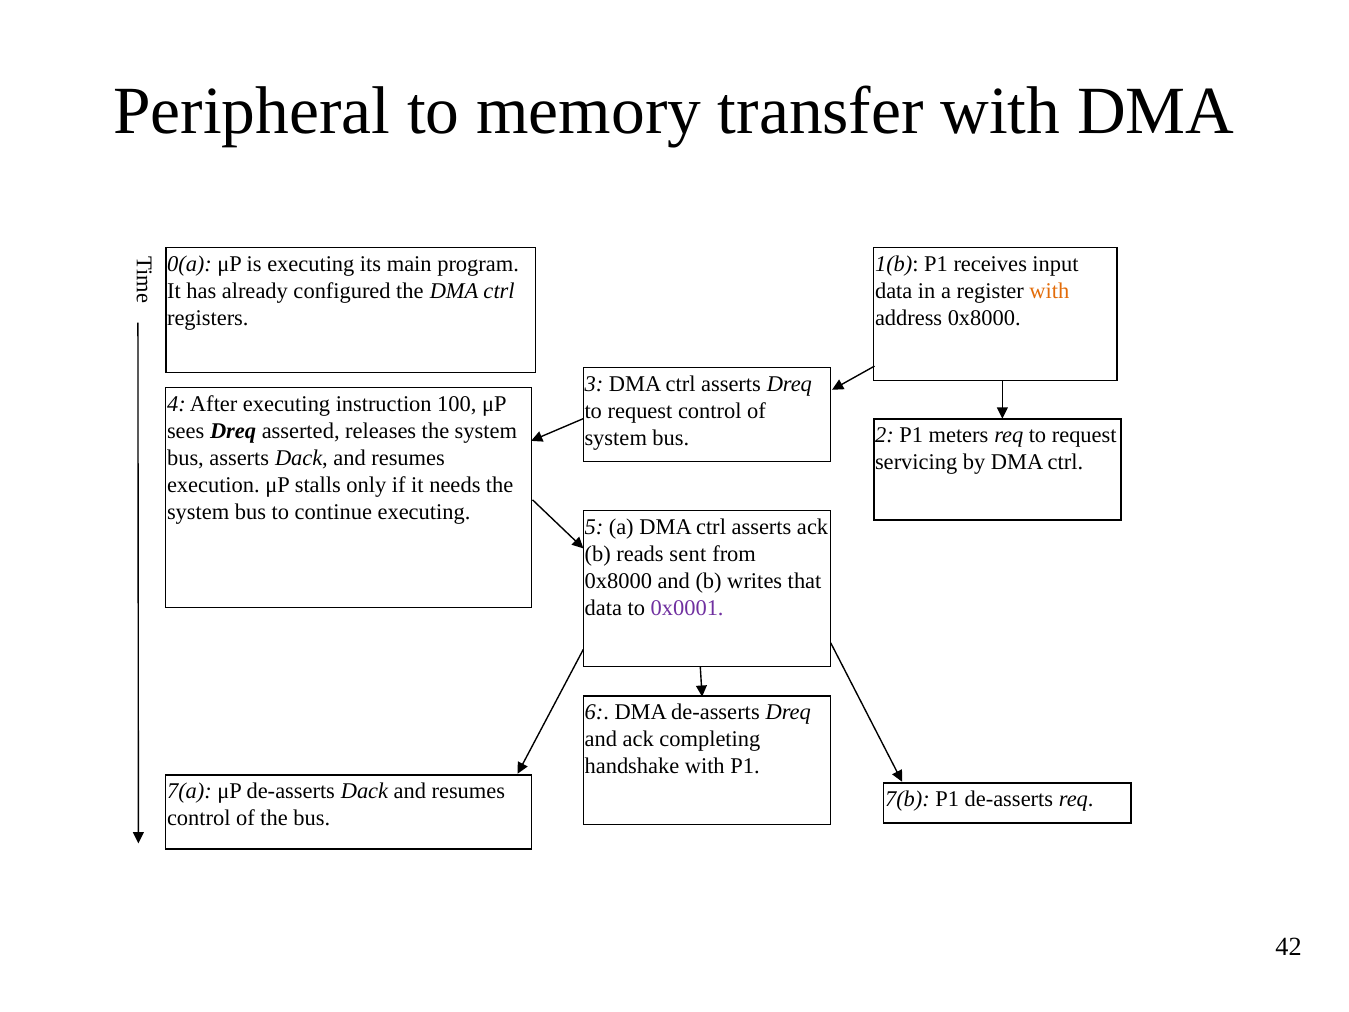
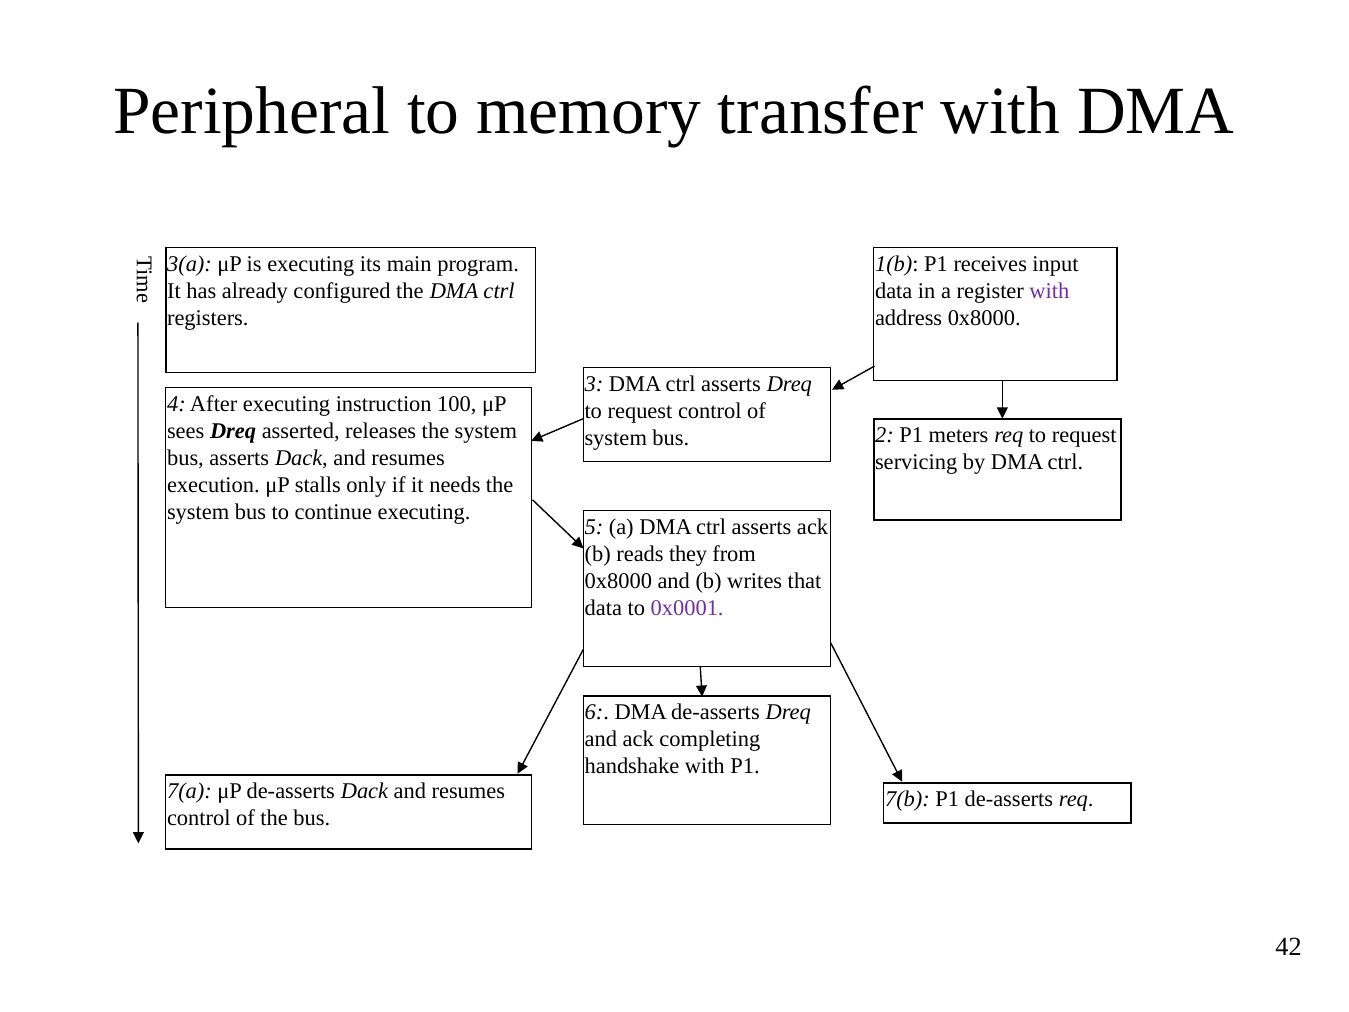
0(a: 0(a -> 3(a (190, 264)
with colour: orange -> purple (1049, 291)
sent: sent -> they (688, 554)
